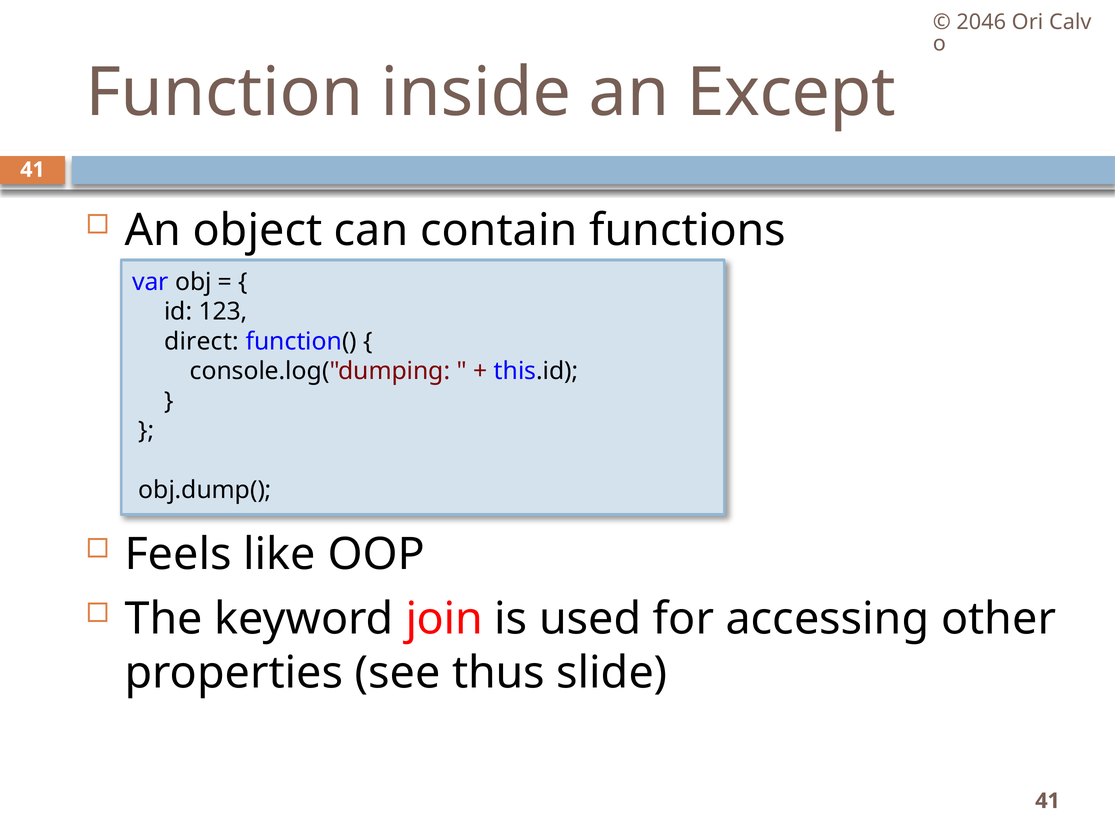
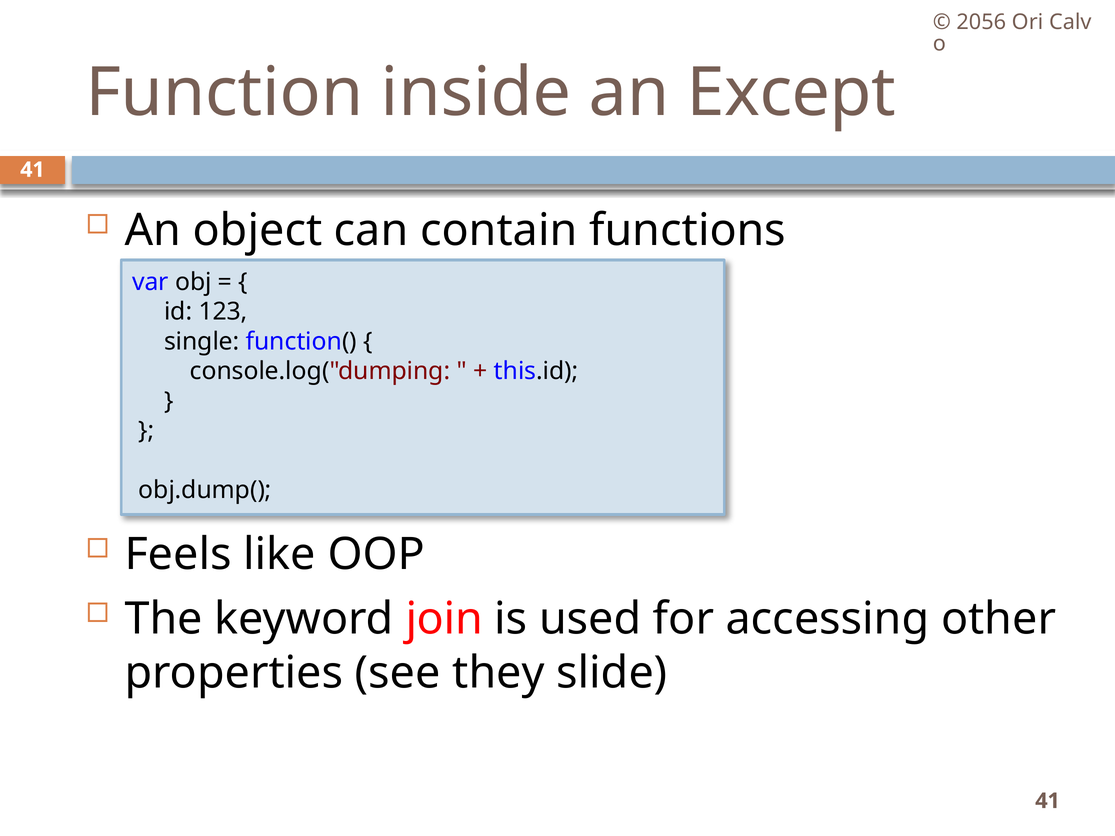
2046: 2046 -> 2056 (981, 22)
direct: direct -> single (202, 342)
thus: thus -> they (498, 673)
